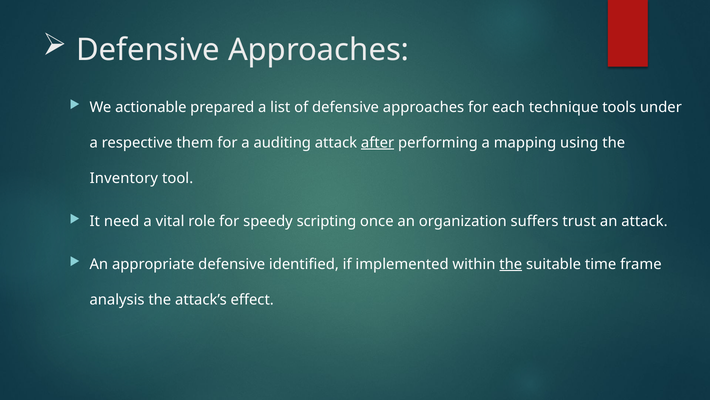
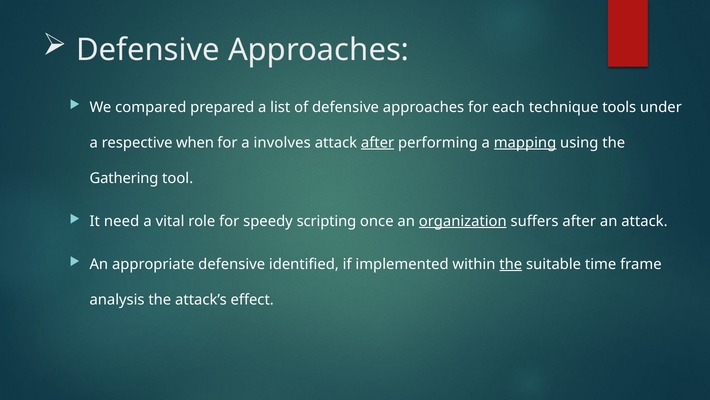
actionable: actionable -> compared (151, 107)
them: them -> when (195, 142)
auditing: auditing -> involves (282, 142)
mapping underline: none -> present (525, 142)
Inventory: Inventory -> Gathering (124, 178)
organization underline: none -> present (463, 221)
suffers trust: trust -> after (579, 221)
